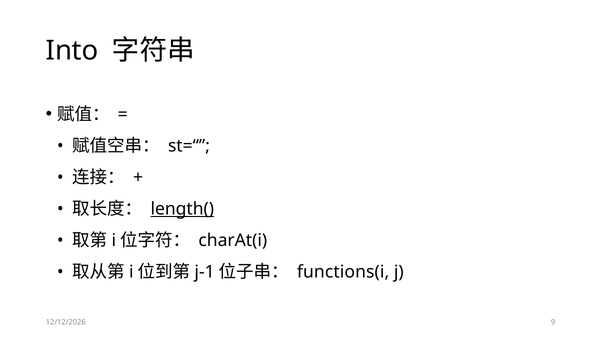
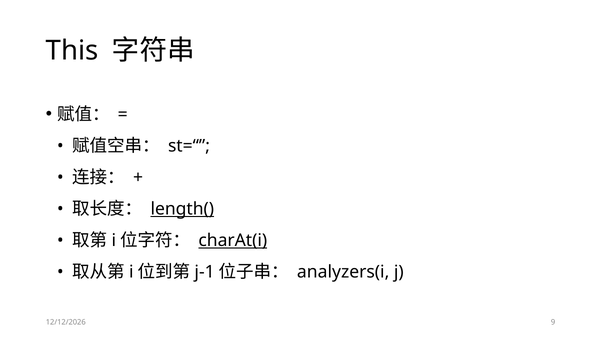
Into: Into -> This (72, 50)
charAt(i underline: none -> present (233, 240)
functions(i: functions(i -> analyzers(i (343, 272)
